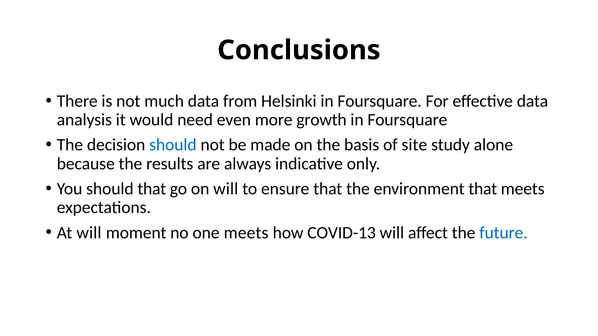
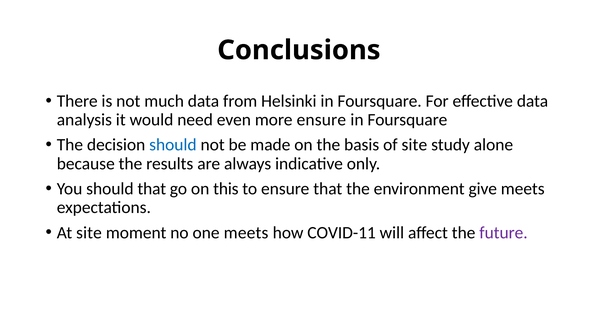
more growth: growth -> ensure (321, 120)
on will: will -> this (226, 189)
environment that: that -> give (483, 189)
At will: will -> site (89, 233)
COVID-13: COVID-13 -> COVID-11 (342, 233)
future colour: blue -> purple (504, 233)
